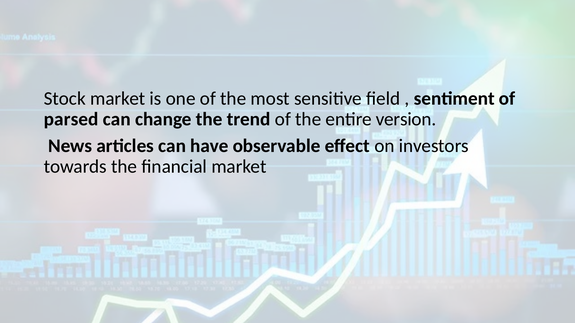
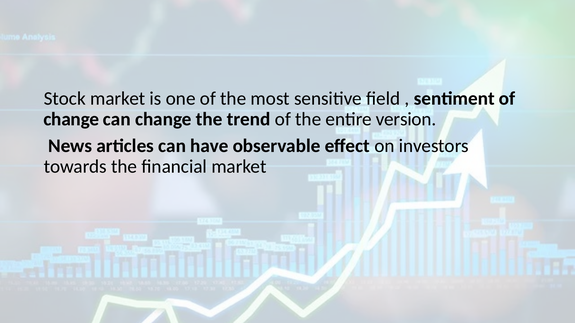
parsed: parsed -> change (71, 119)
